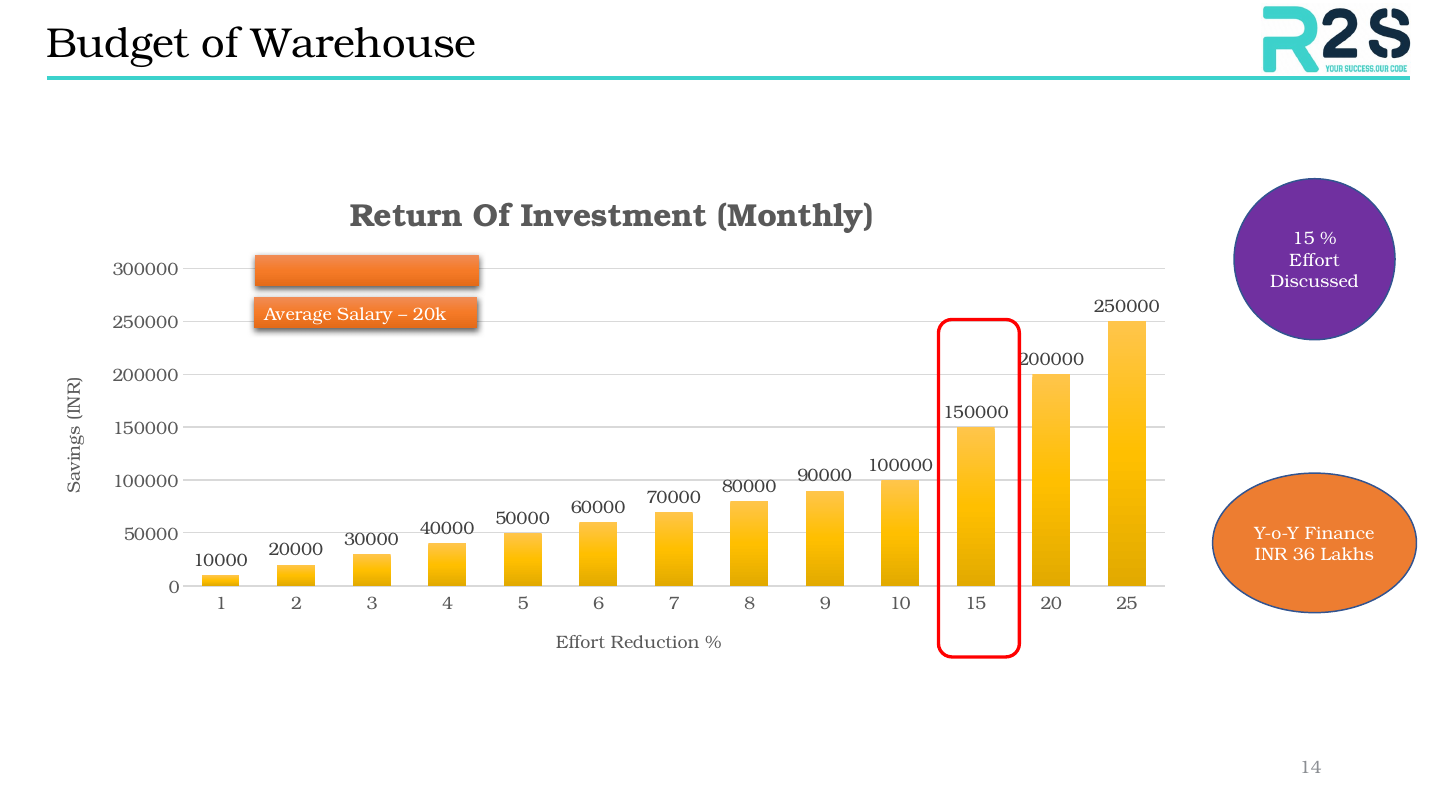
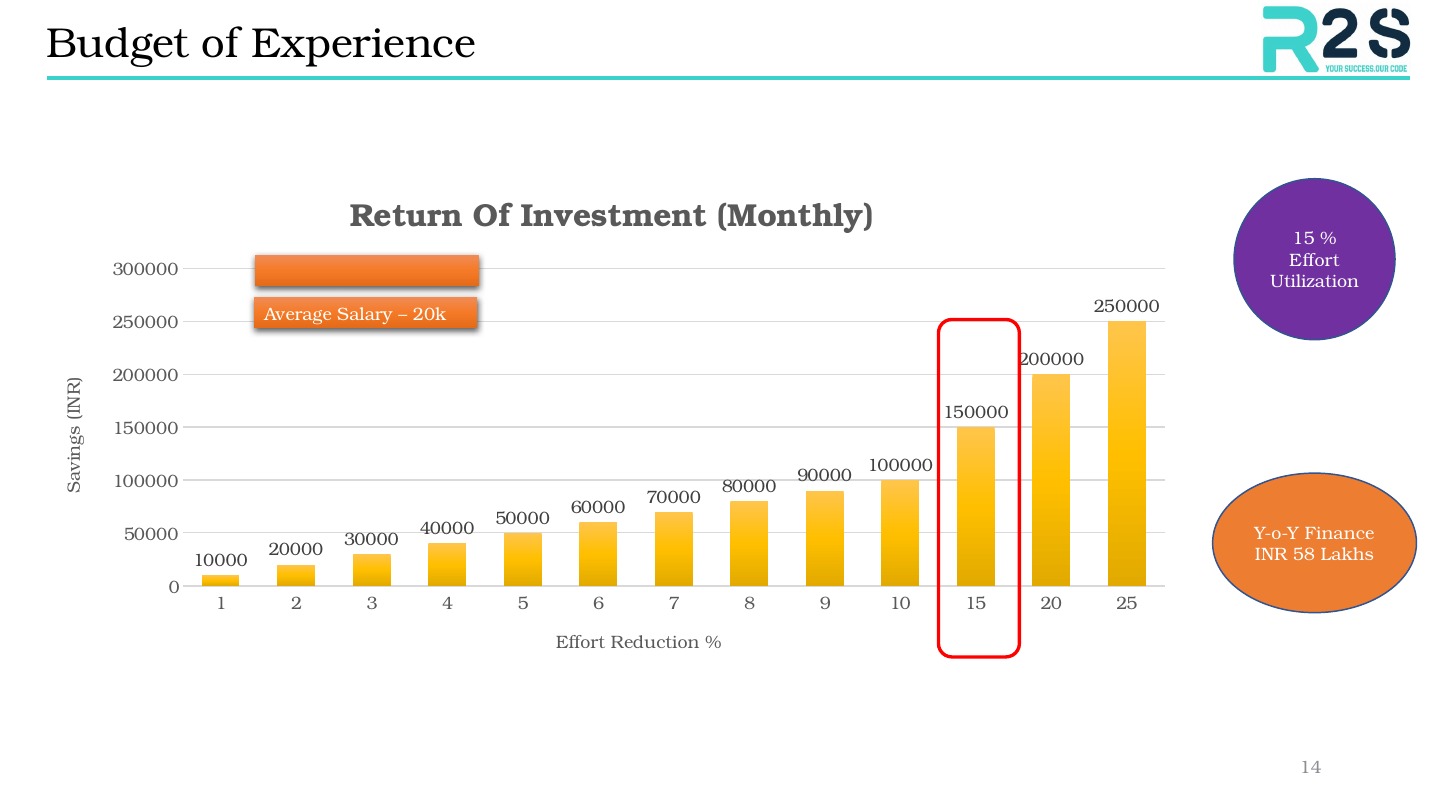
Warehouse: Warehouse -> Experience (364, 43)
Discussed: Discussed -> Utilization (1315, 282)
36: 36 -> 58 (1304, 555)
